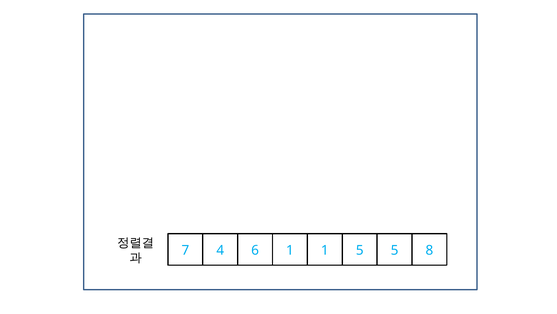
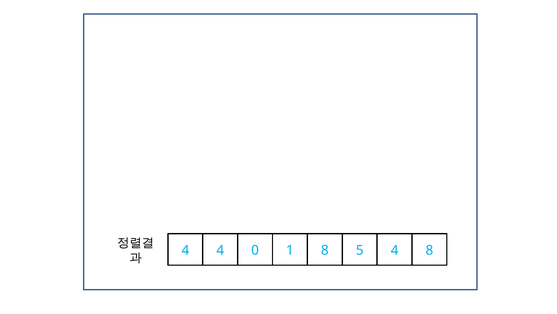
7: 7 -> 4 (185, 250)
6: 6 -> 0 (255, 250)
1 1: 1 -> 8 (325, 250)
5 5: 5 -> 4 (395, 250)
